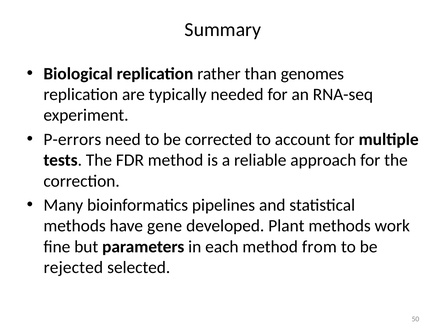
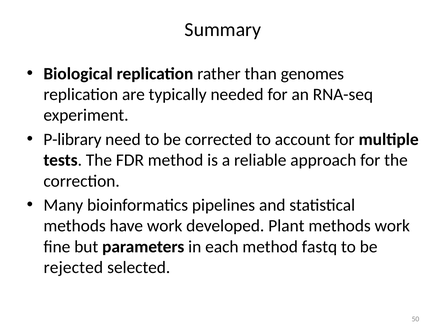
P-errors: P-errors -> P-library (72, 140)
have gene: gene -> work (165, 226)
from: from -> fastq (319, 247)
